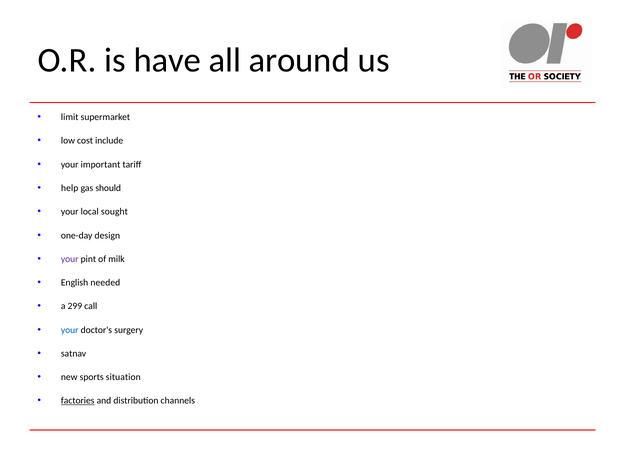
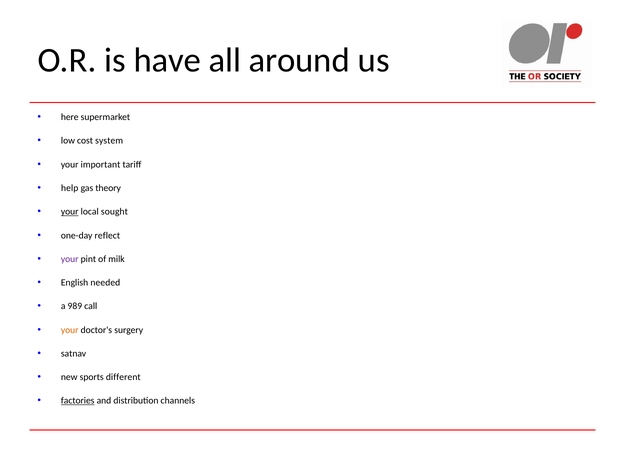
limit: limit -> here (70, 117)
include: include -> system (109, 141)
should: should -> theory (108, 188)
your underline: none -> present (70, 212)
design: design -> reflect (107, 235)
299: 299 -> 989 (75, 306)
your colour: blue -> orange (70, 330)
situation: situation -> different (123, 377)
